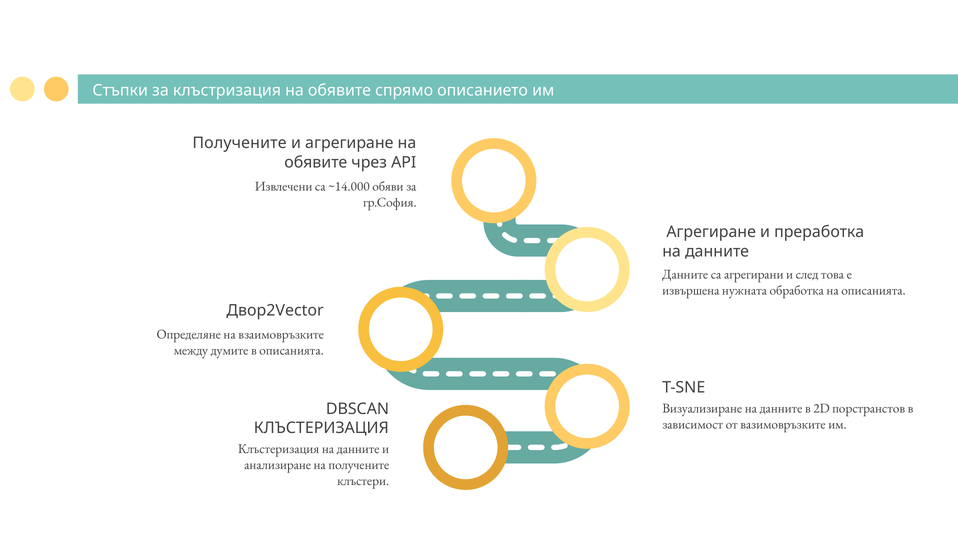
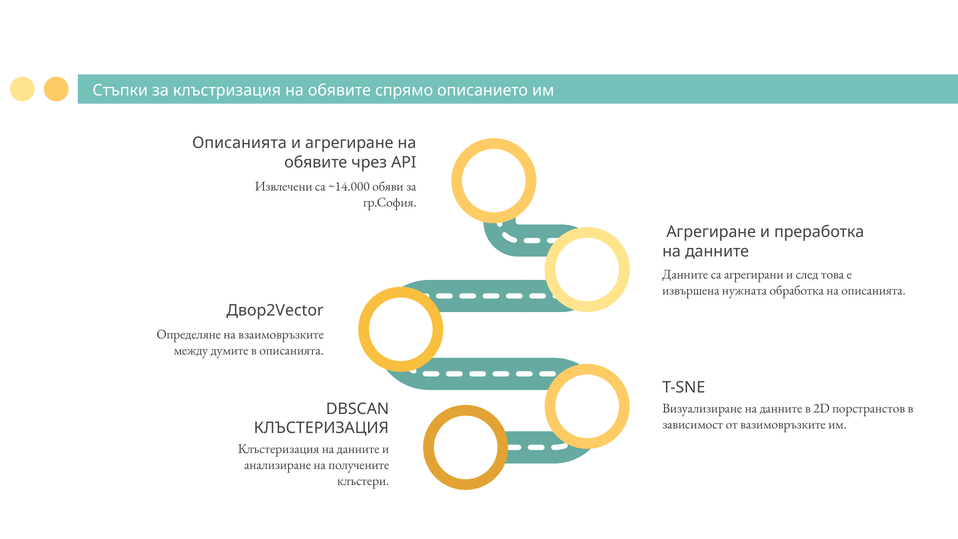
Получените: Получените -> Описанията (240, 143)
